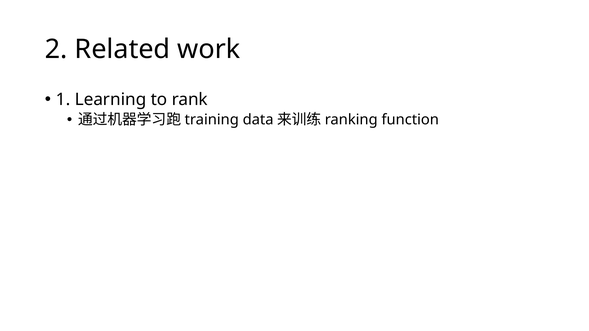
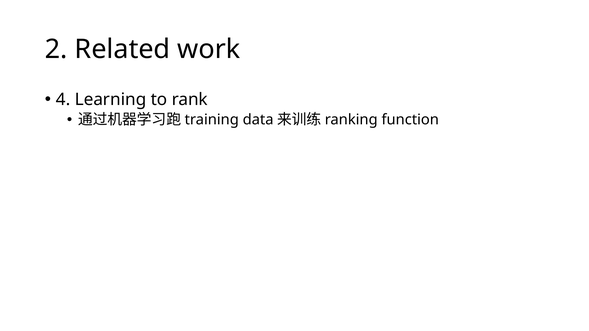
1: 1 -> 4 (63, 100)
